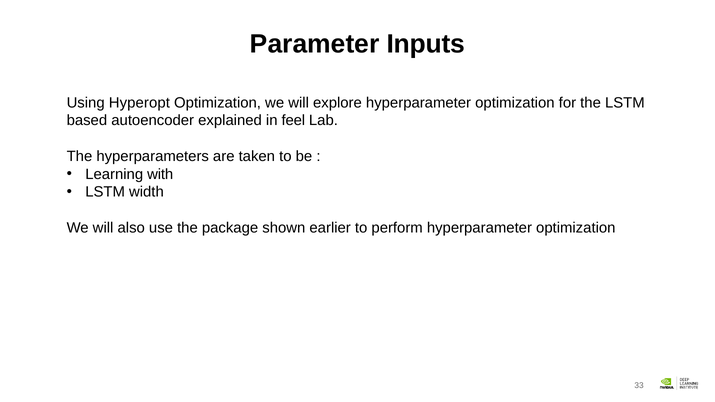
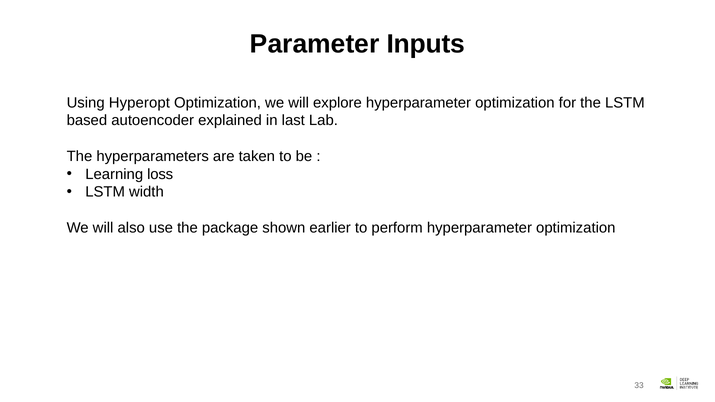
feel: feel -> last (293, 121)
with: with -> loss (160, 174)
